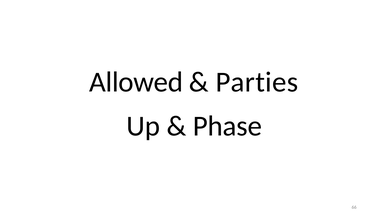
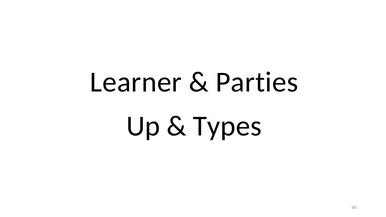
Allowed: Allowed -> Learner (136, 82)
Phase: Phase -> Types (227, 126)
